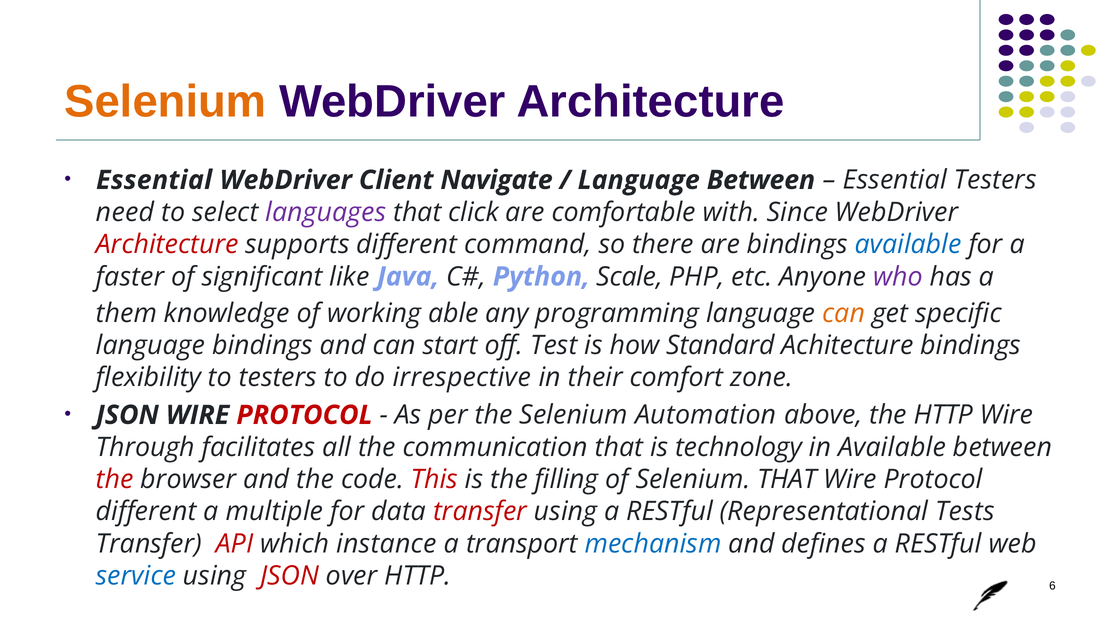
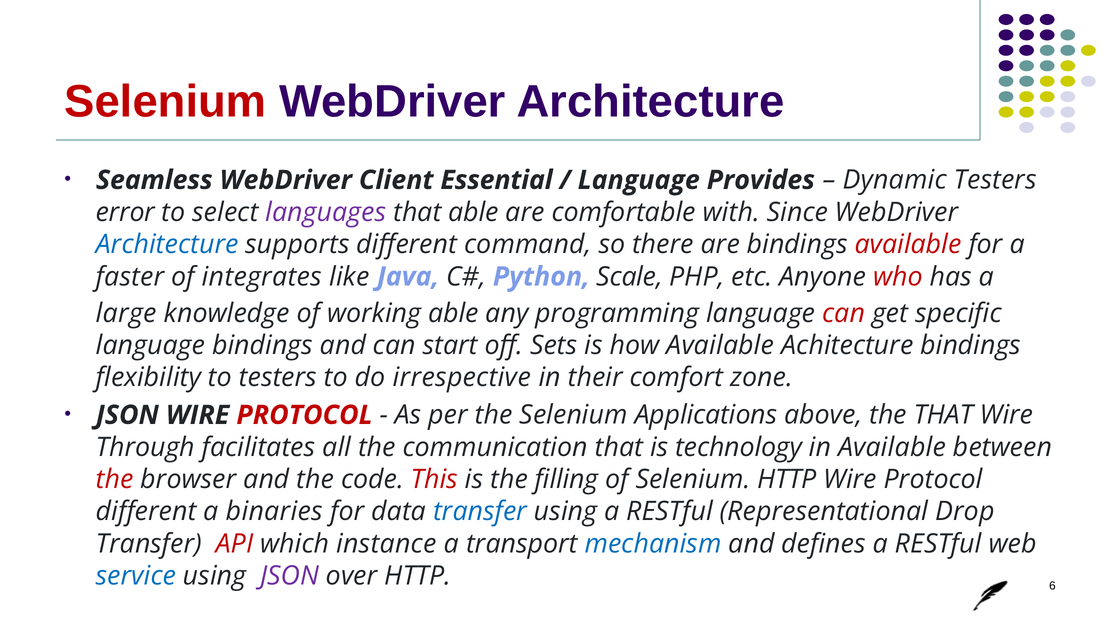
Selenium colour: orange -> red (165, 102)
Essential: Essential -> Seamless (154, 180)
Navigate: Navigate -> Essential (497, 180)
Language Between: Between -> Provides (761, 180)
Essential: Essential -> Dynamic (895, 180)
need: need -> error (125, 212)
that click: click -> able (474, 212)
Architecture colour: red -> blue (167, 244)
available colour: blue -> red (908, 244)
significant: significant -> integrates (262, 277)
who colour: purple -> red (898, 277)
them: them -> large (126, 313)
can colour: orange -> red (844, 313)
Test: Test -> Sets (554, 345)
how Standard: Standard -> Available (720, 345)
Automation: Automation -> Applications (706, 415)
the HTTP: HTTP -> THAT (943, 415)
Selenium THAT: THAT -> HTTP (787, 479)
multiple: multiple -> binaries (274, 512)
transfer colour: red -> blue (480, 512)
Tests: Tests -> Drop (965, 512)
JSON colour: red -> purple (290, 576)
